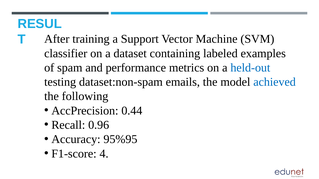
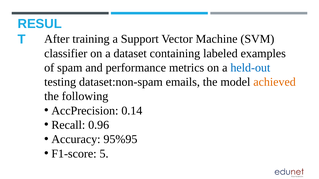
achieved colour: blue -> orange (275, 82)
0.44: 0.44 -> 0.14 (132, 111)
4: 4 -> 5 (104, 154)
